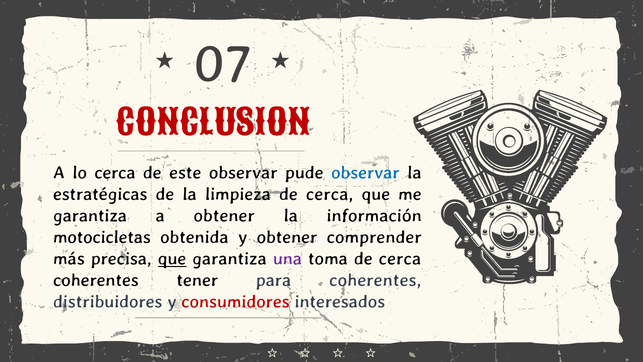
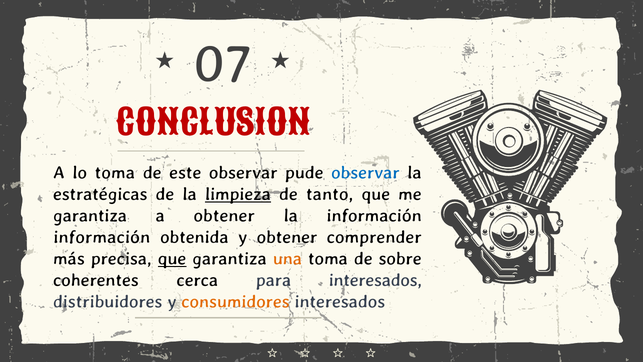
lo cerca: cerca -> toma (115, 173)
limpieza underline: none -> present (238, 194)
cerca: cerca -> tanto (330, 194)
motocicletas: motocicletas -> información (102, 237)
una colour: purple -> orange (287, 258)
toma de cerca: cerca -> sobre (400, 258)
tener: tener -> cerca (197, 280)
para coherentes: coherentes -> interesados (375, 280)
consumidores colour: red -> orange (235, 301)
